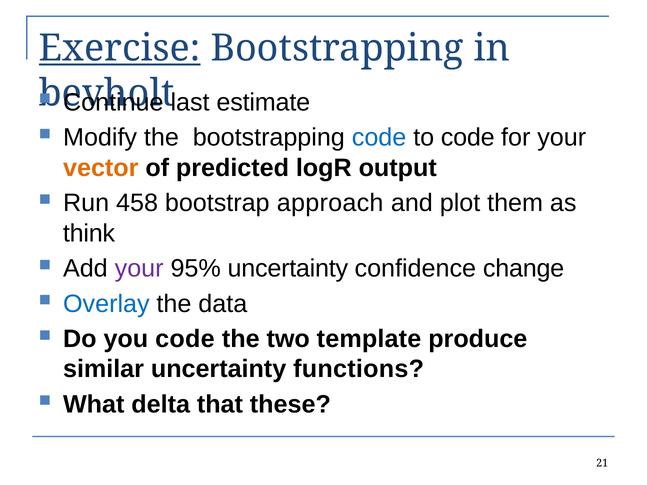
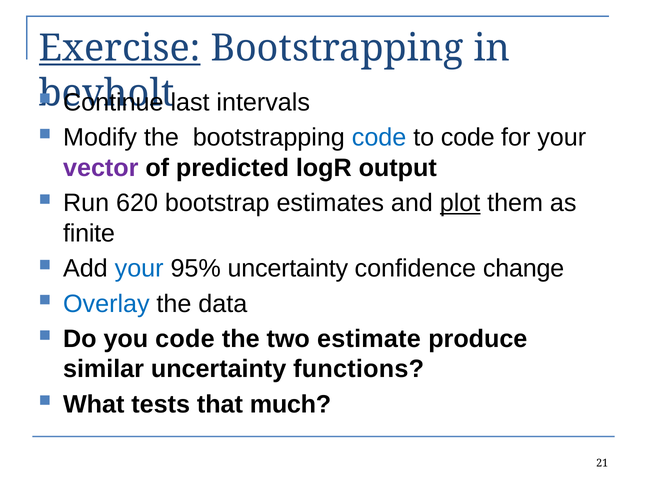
estimate: estimate -> intervals (263, 102)
vector colour: orange -> purple (101, 168)
458: 458 -> 620 (137, 203)
approach: approach -> estimates (330, 203)
plot underline: none -> present (460, 203)
think: think -> finite (89, 233)
your colour: purple -> blue (139, 269)
template: template -> estimate (369, 339)
delta: delta -> tests (161, 405)
these: these -> much (290, 405)
